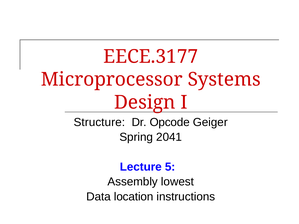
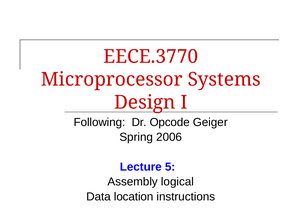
EECE.3177: EECE.3177 -> EECE.3770 (151, 57)
Structure: Structure -> Following (99, 122)
2041: 2041 -> 2006 (169, 137)
lowest: lowest -> logical (177, 182)
